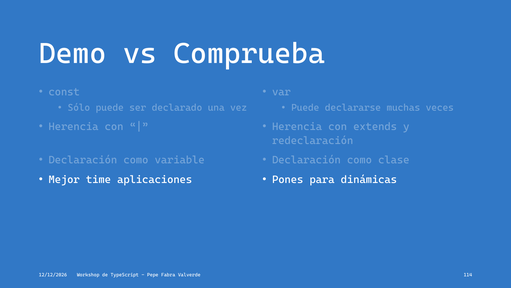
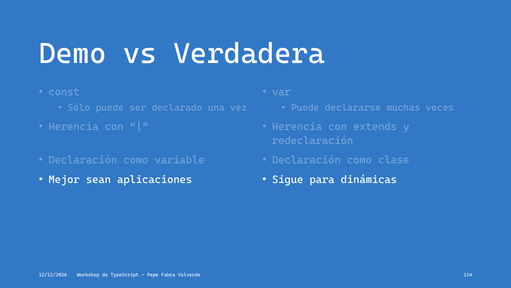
Comprueba: Comprueba -> Verdadera (249, 54)
time: time -> sean (98, 179)
Pones: Pones -> Sigue (288, 179)
